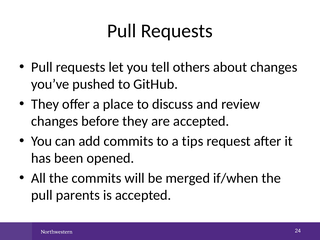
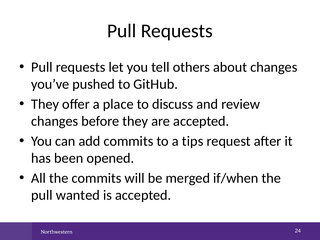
parents: parents -> wanted (78, 195)
